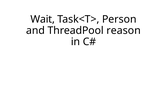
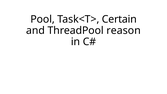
Wait: Wait -> Pool (43, 19)
Person: Person -> Certain (119, 19)
